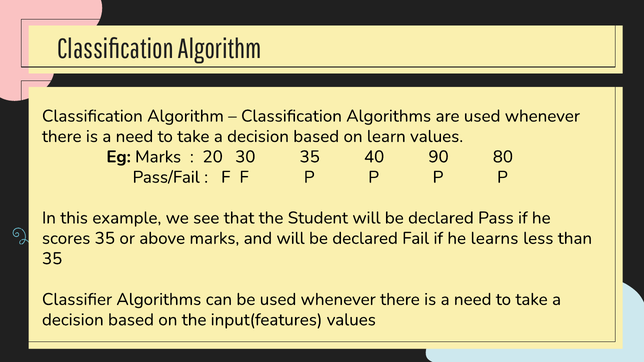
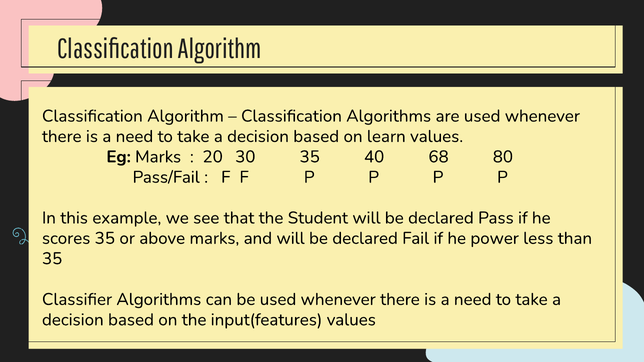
90: 90 -> 68 (439, 157)
learns: learns -> power (495, 238)
